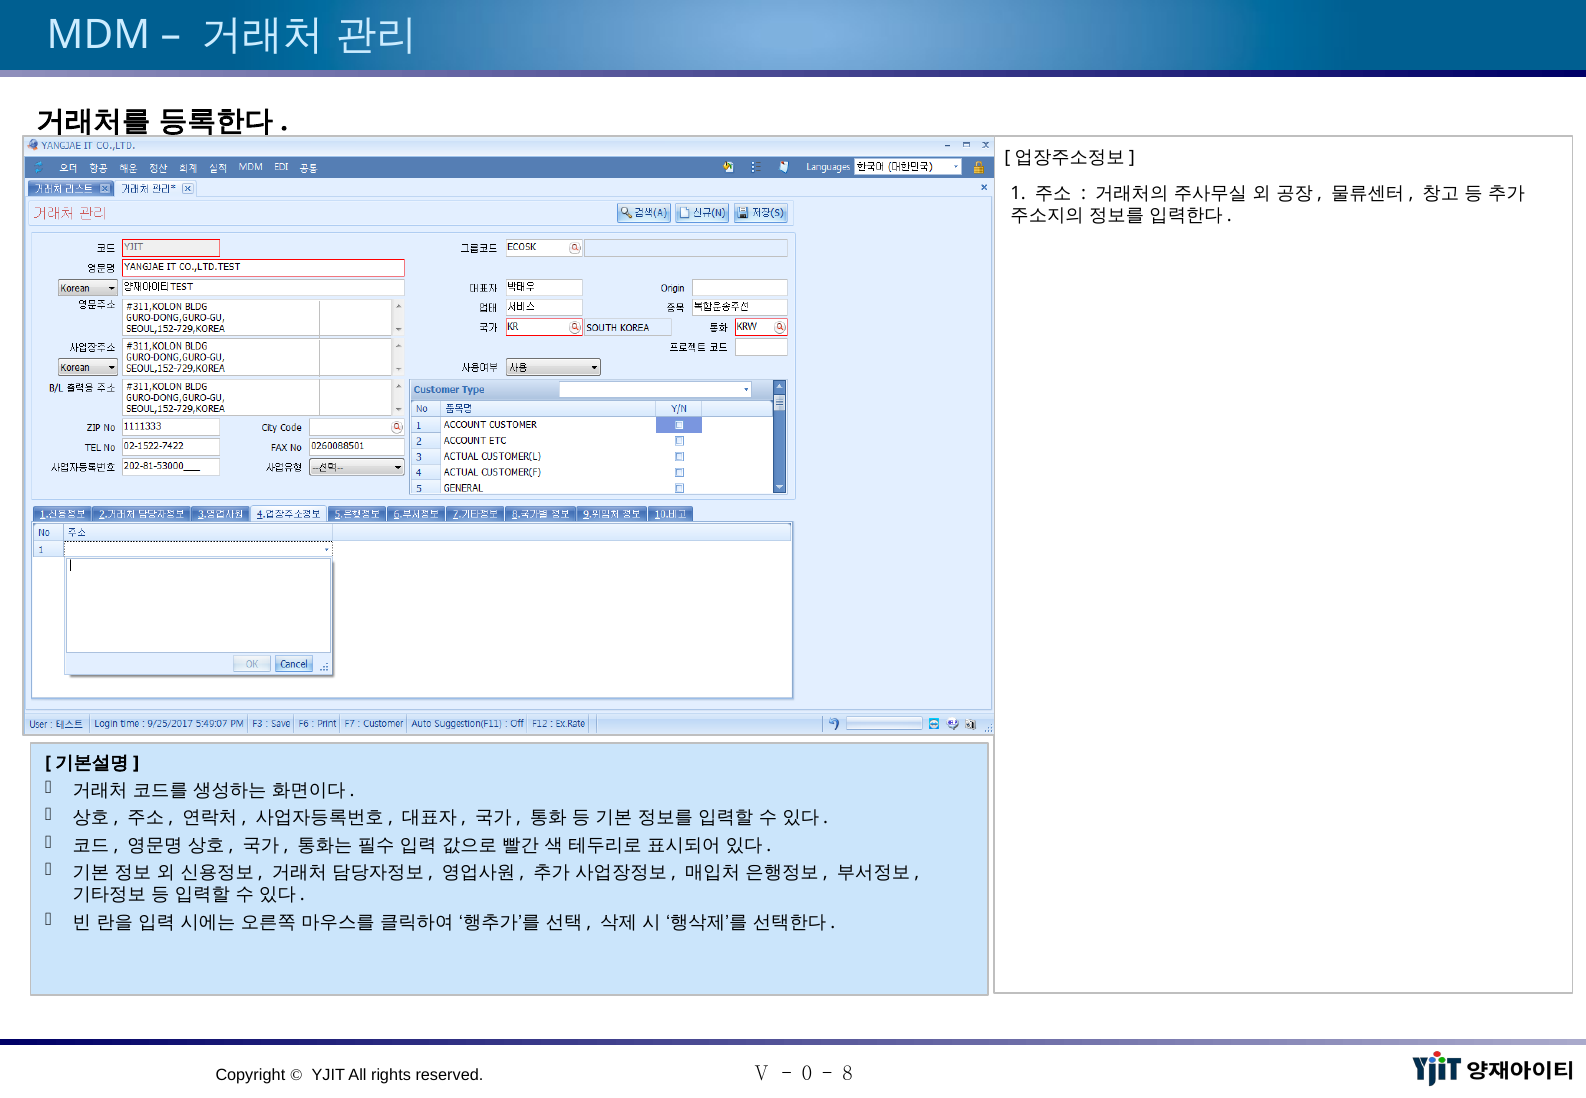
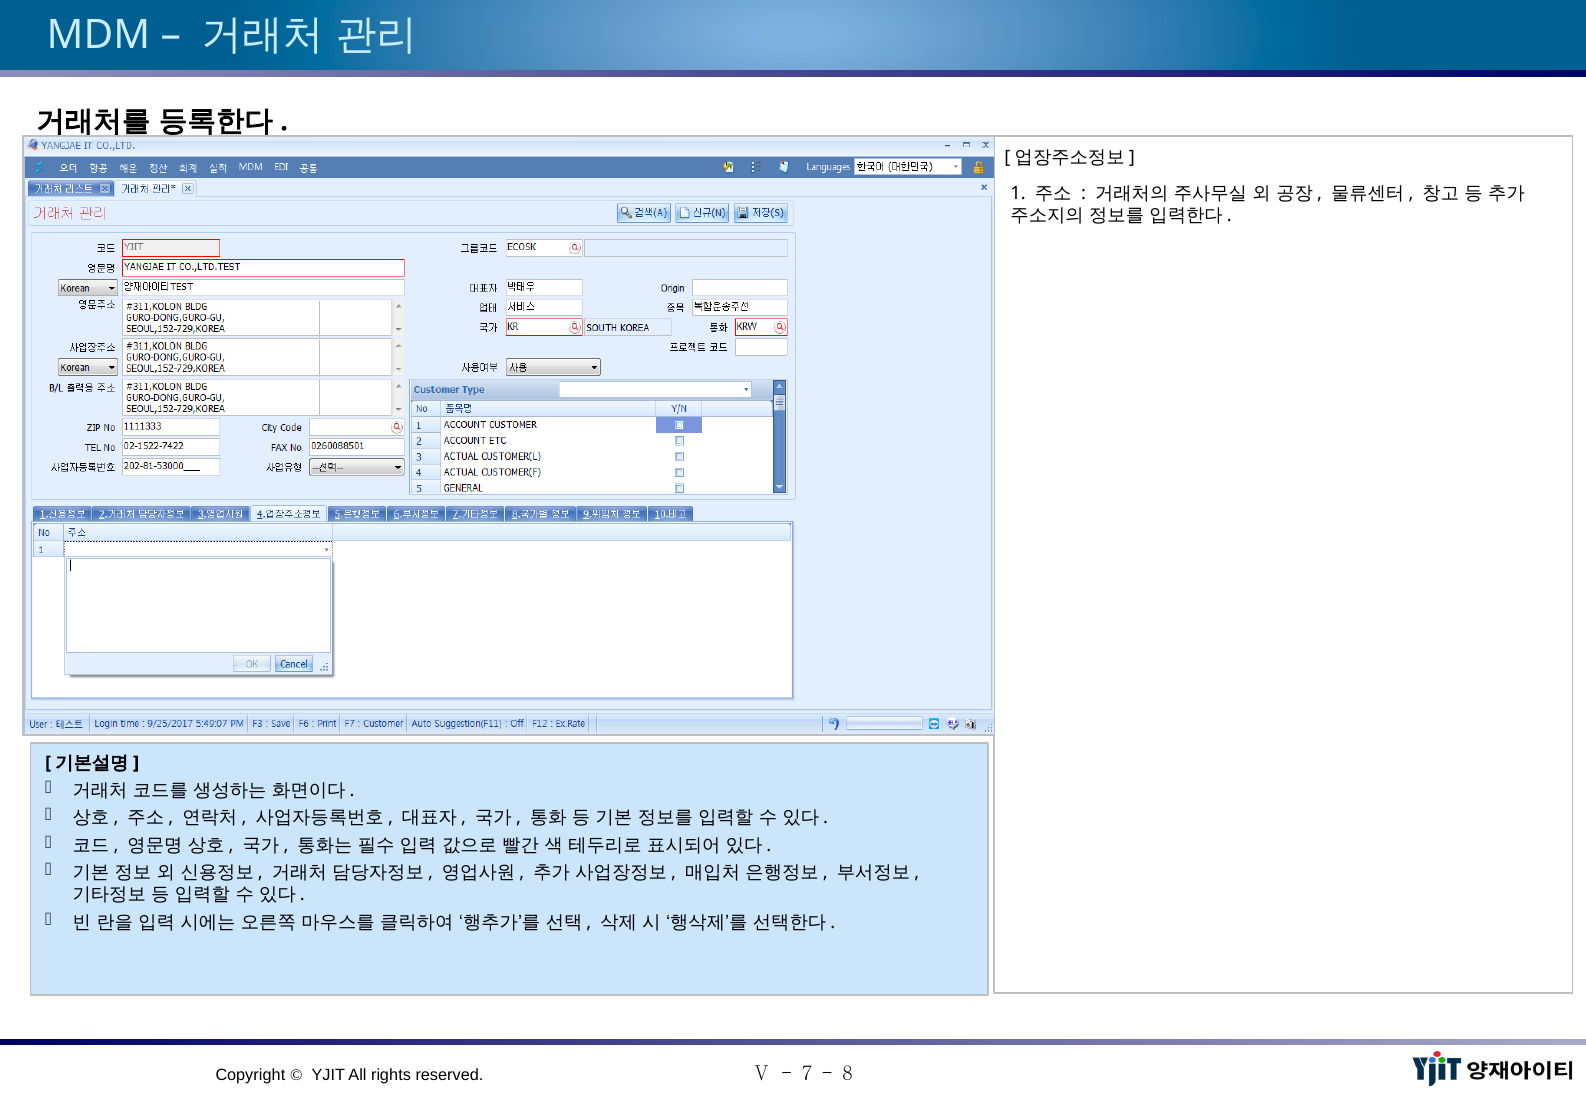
0: 0 -> 7 (807, 1074)
